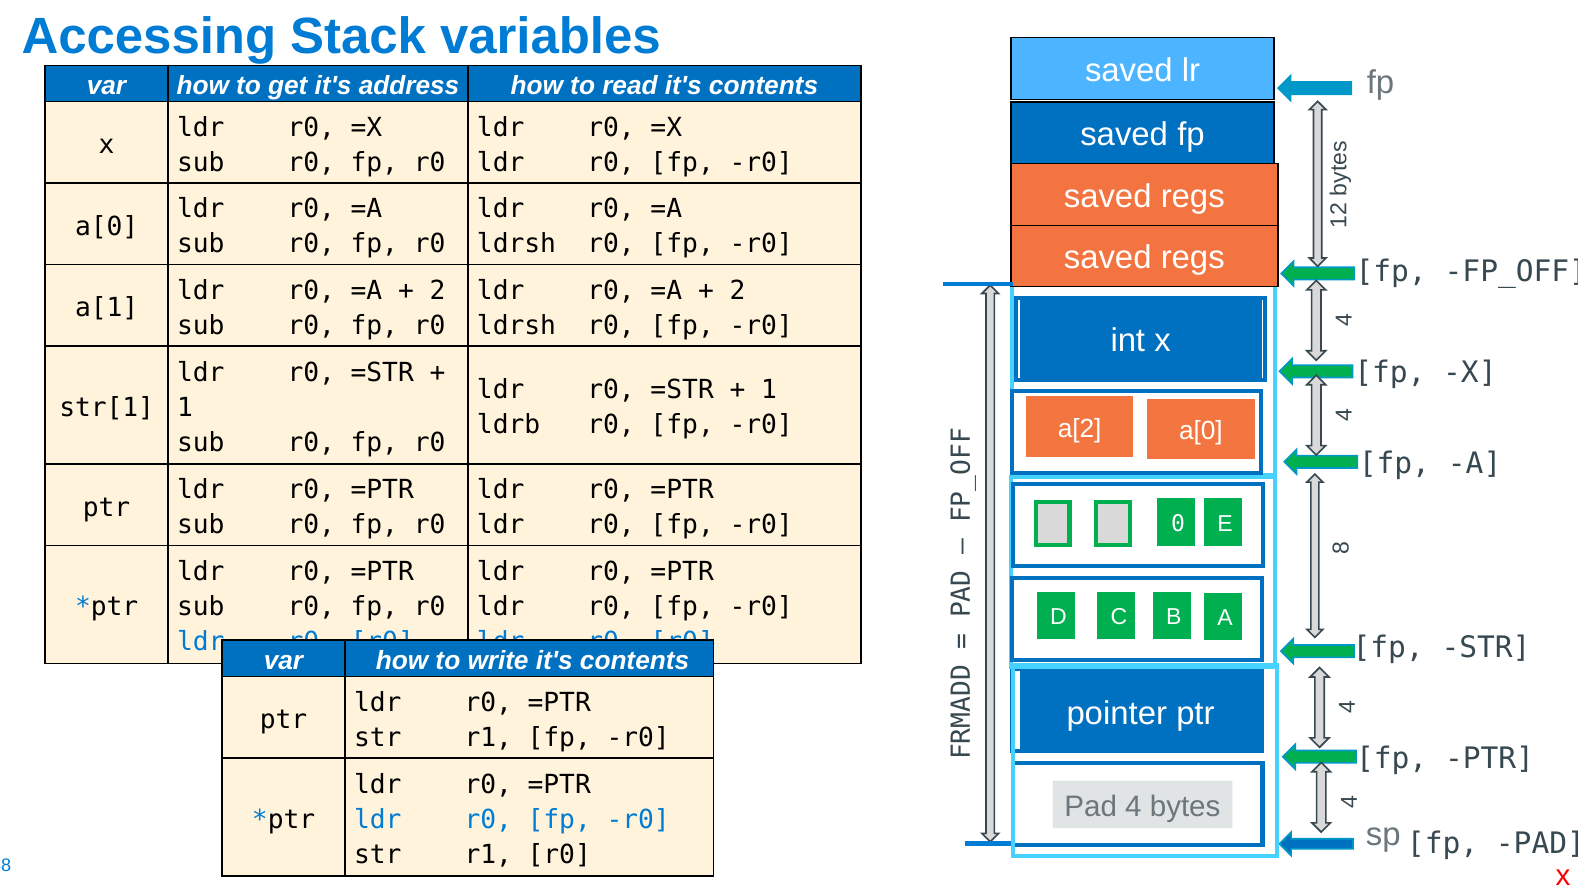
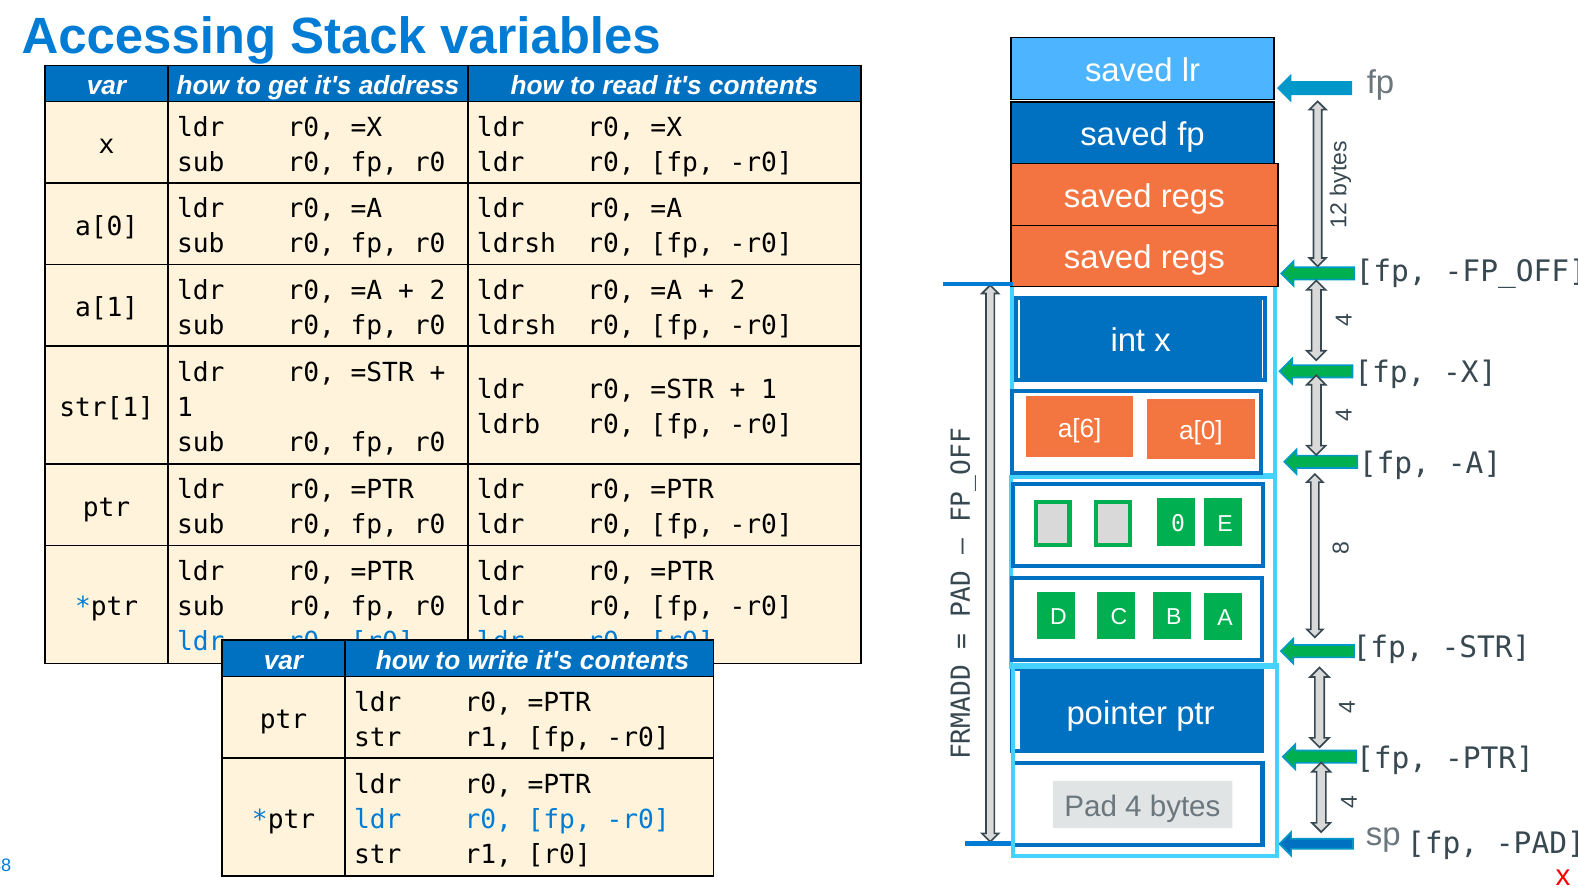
a[2: a[2 -> a[6 (1080, 428)
